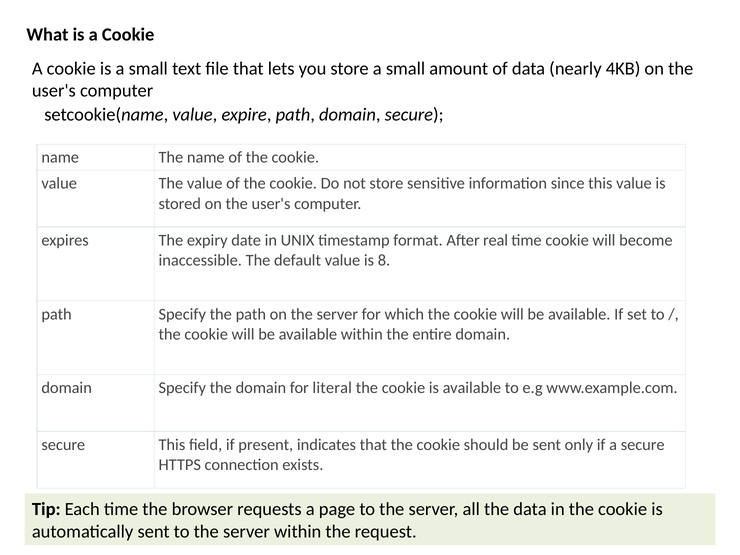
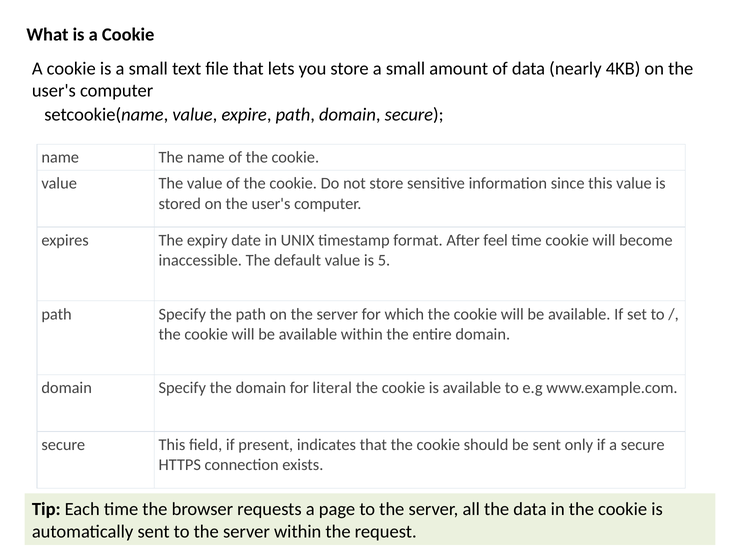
real: real -> feel (496, 240)
8: 8 -> 5 (384, 260)
